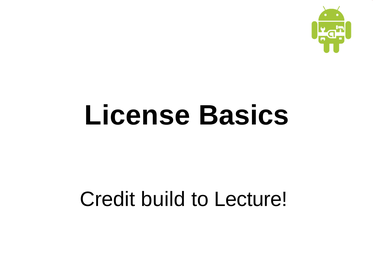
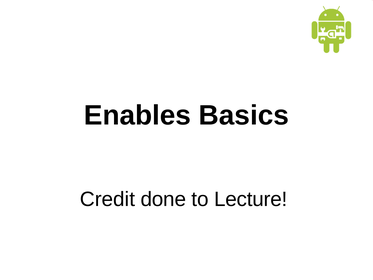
License: License -> Enables (137, 115)
build: build -> done (163, 199)
